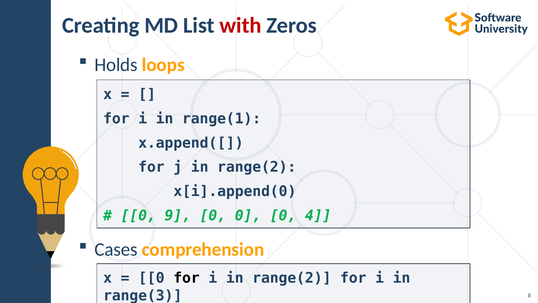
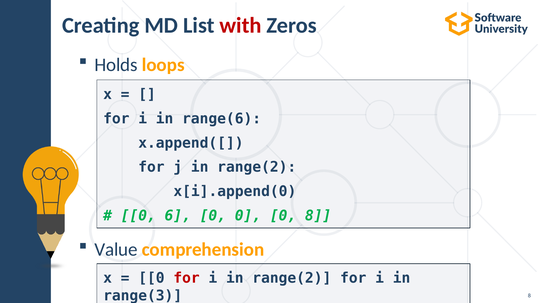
range(1: range(1 -> range(6 (222, 118)
9: 9 -> 6 (178, 215)
0 4: 4 -> 8 (318, 215)
Cases: Cases -> Value (116, 249)
for colour: black -> red (187, 278)
